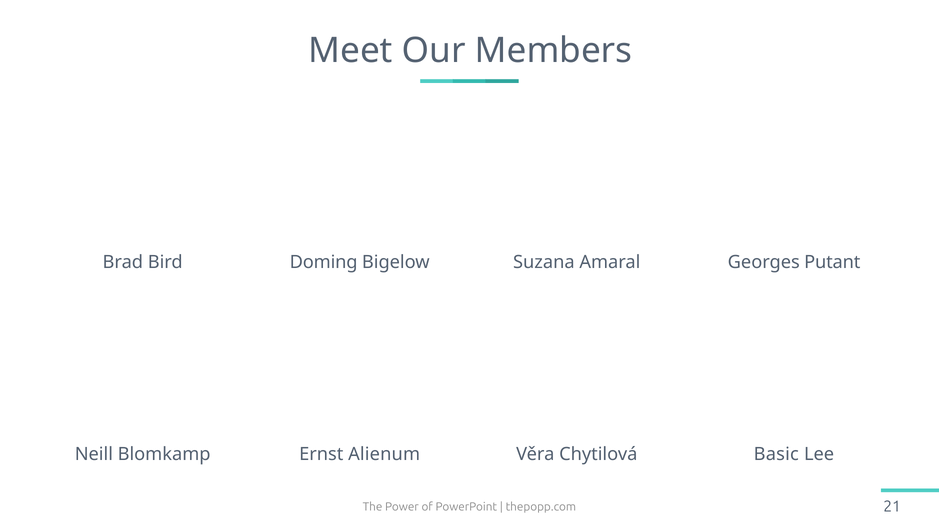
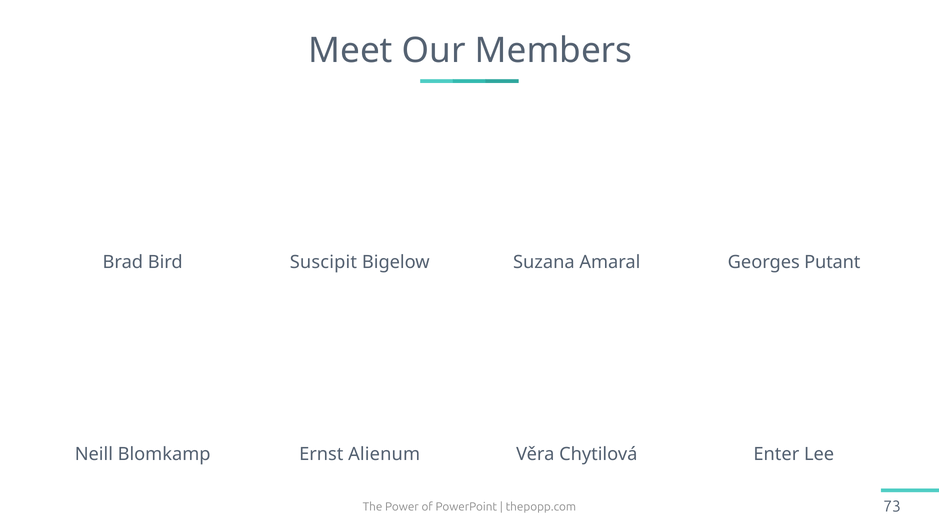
Doming: Doming -> Suscipit (323, 262)
Basic: Basic -> Enter (776, 454)
21: 21 -> 73 (892, 507)
